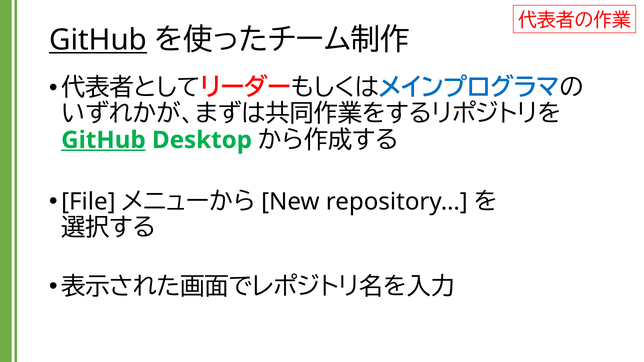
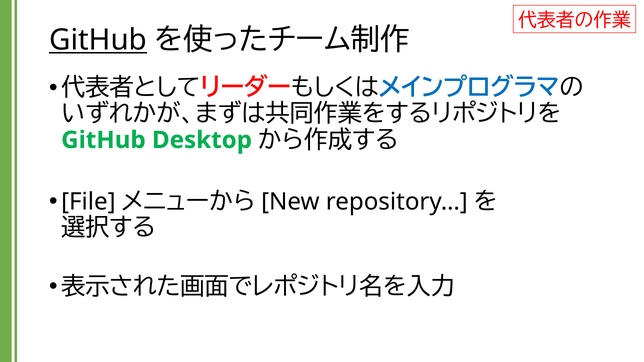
GitHub underline: present -> none (103, 140)
